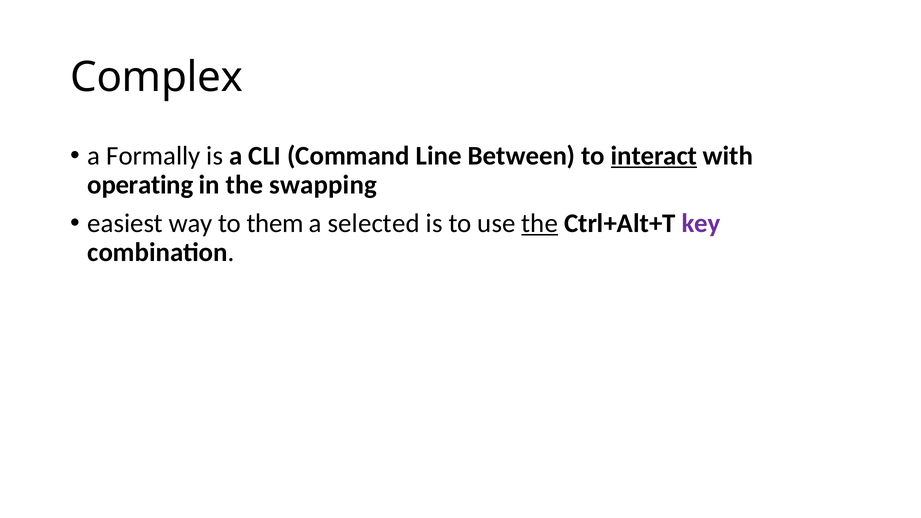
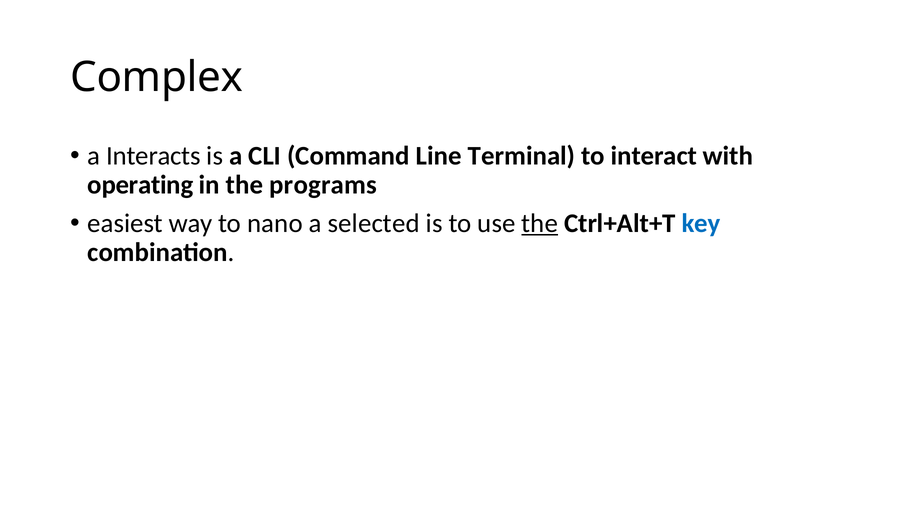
Formally: Formally -> Interacts (153, 156)
Between: Between -> Terminal (522, 156)
interact underline: present -> none (654, 156)
swapping: swapping -> programs (323, 185)
them: them -> nano (275, 223)
key colour: purple -> blue (701, 223)
